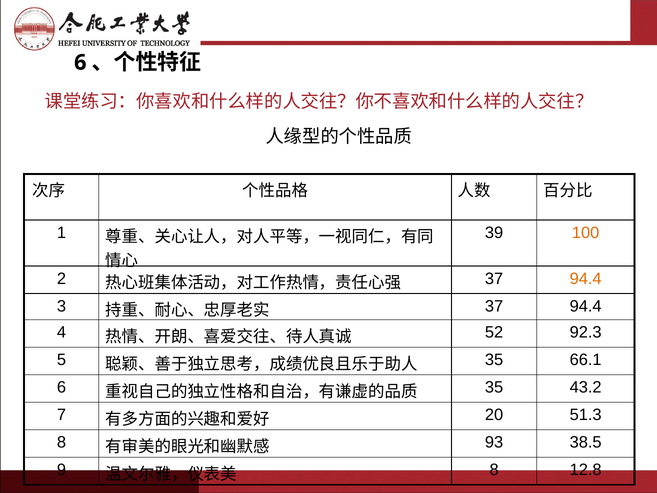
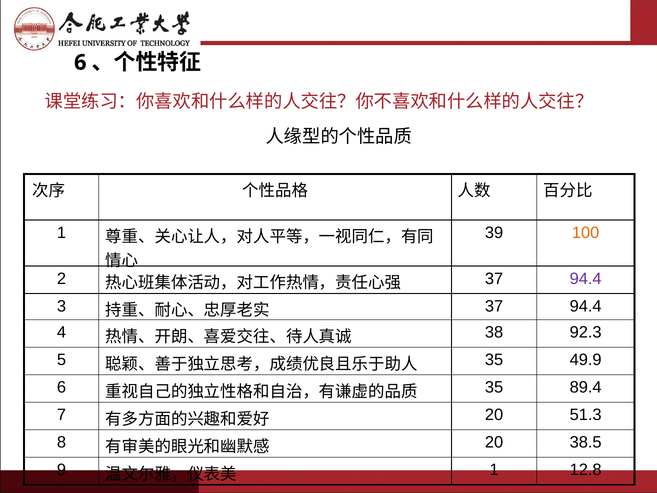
94.4 colour: orange -> purple (586, 279)
52: 52 -> 38 (494, 332)
66.1: 66.1 -> 49.9 (586, 360)
43.2: 43.2 -> 89.4 (586, 387)
93: 93 -> 20 (494, 442)
8: 8 -> 1 (494, 470)
